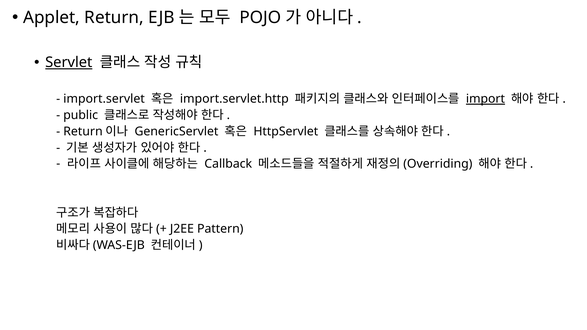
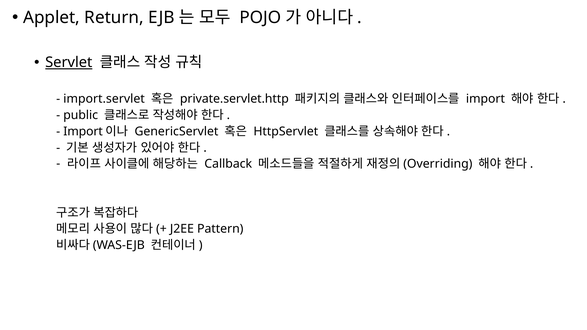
import.servlet.http: import.servlet.http -> private.servlet.http (234, 99)
import underline: present -> none (485, 99)
Return: Return -> Import (83, 131)
